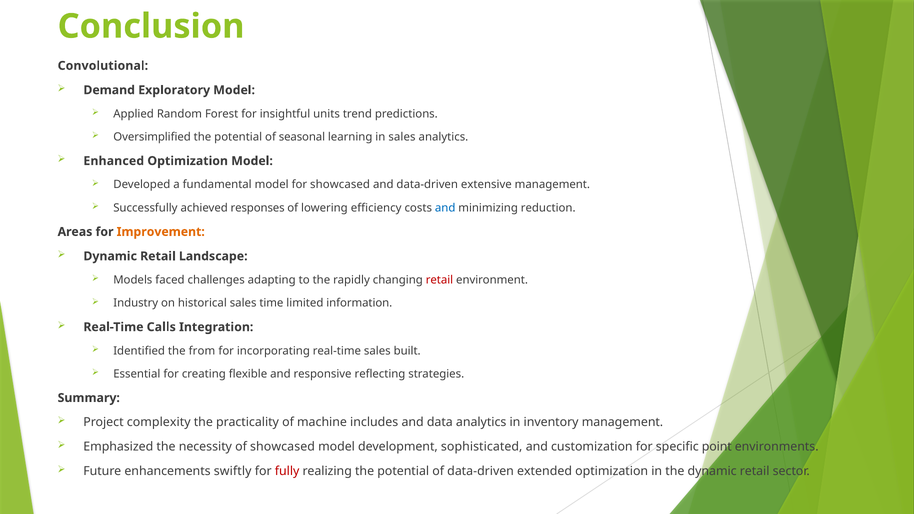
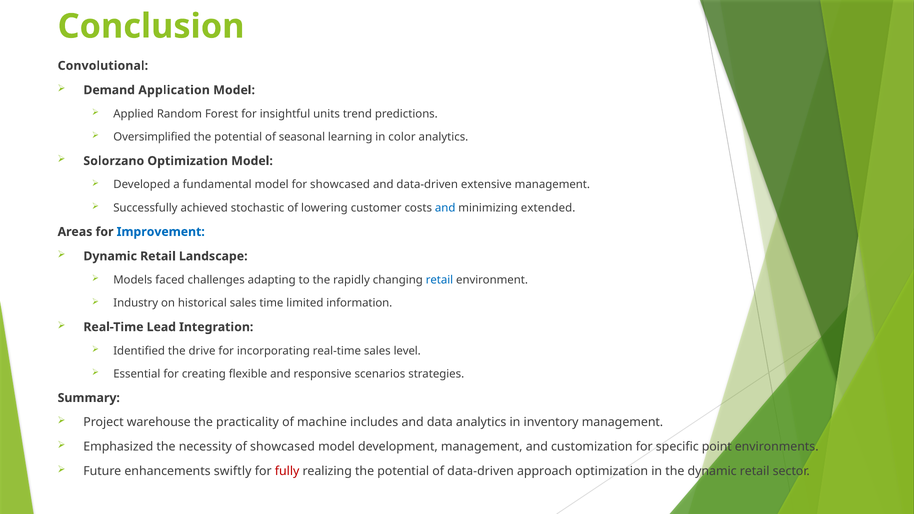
Exploratory: Exploratory -> Application (174, 90)
in sales: sales -> color (402, 137)
Enhanced: Enhanced -> Solorzano (114, 161)
responses: responses -> stochastic (258, 208)
efficiency: efficiency -> customer (376, 208)
reduction: reduction -> extended (548, 208)
Improvement colour: orange -> blue (161, 232)
retail colour: red -> blue (439, 280)
Calls: Calls -> Lead (161, 327)
from: from -> drive (202, 351)
built: built -> level (407, 351)
reflecting: reflecting -> scenarios (380, 374)
complexity: complexity -> warehouse (159, 422)
development sophisticated: sophisticated -> management (482, 447)
extended: extended -> approach (545, 471)
